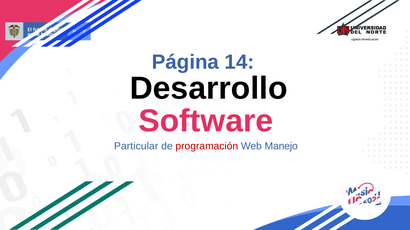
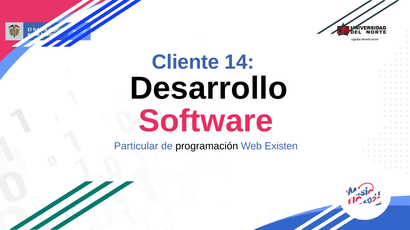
Página: Página -> Cliente (186, 62)
programación colour: red -> black (207, 146)
Manejo: Manejo -> Existen (281, 146)
